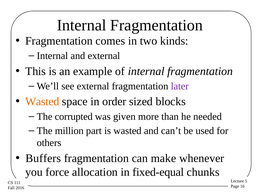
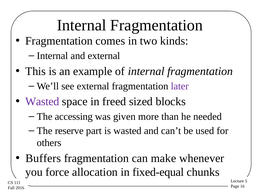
Wasted colour: orange -> purple (42, 102)
order: order -> freed (114, 102)
corrupted: corrupted -> accessing (74, 116)
million: million -> reserve (69, 131)
